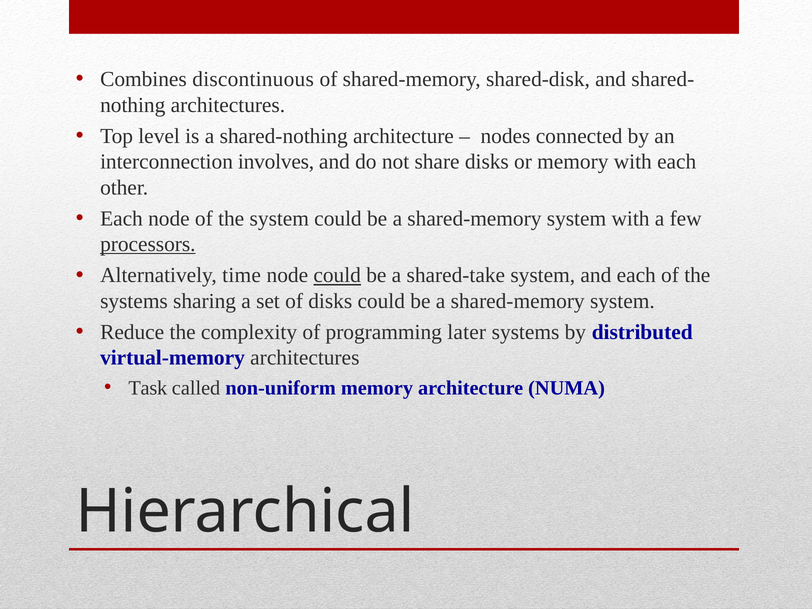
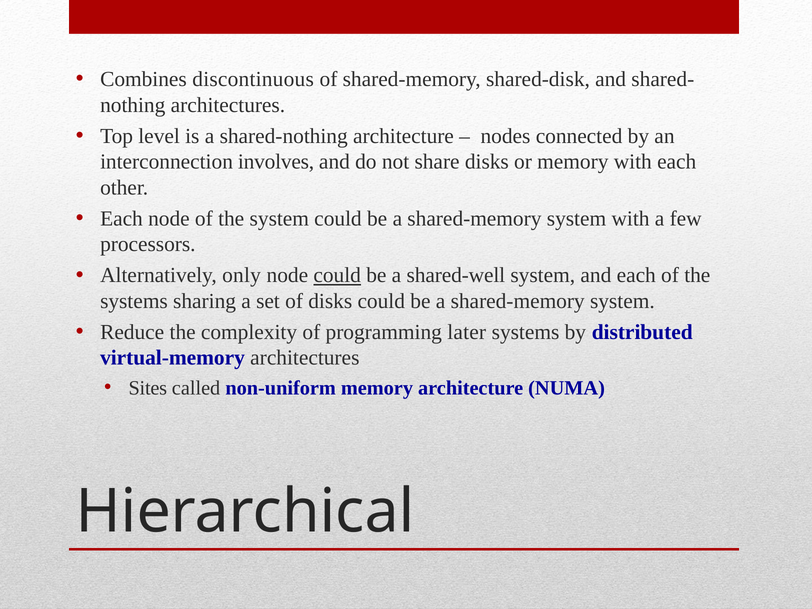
processors underline: present -> none (148, 244)
time: time -> only (242, 275)
shared-take: shared-take -> shared-well (456, 275)
Task: Task -> Sites (148, 388)
